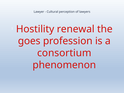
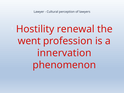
goes: goes -> went (29, 41)
consortium: consortium -> innervation (64, 53)
